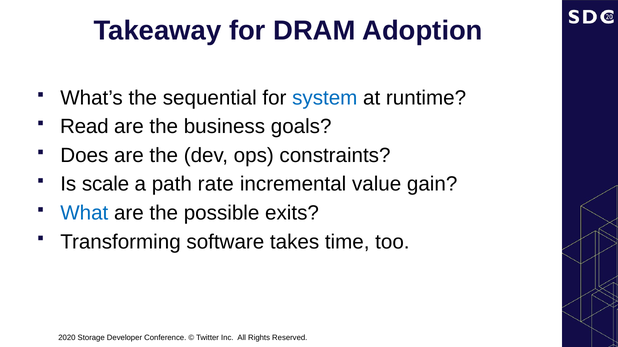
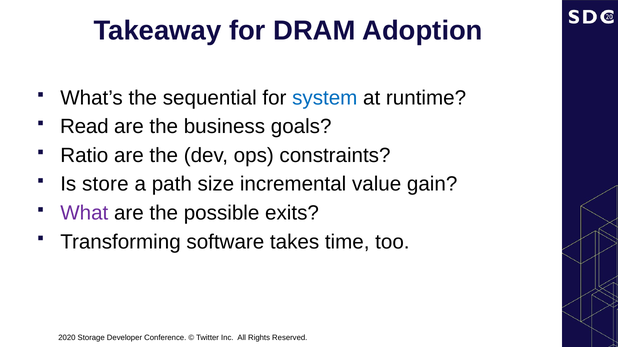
Does: Does -> Ratio (84, 156)
scale: scale -> store (105, 185)
rate: rate -> size (216, 185)
What colour: blue -> purple (84, 213)
